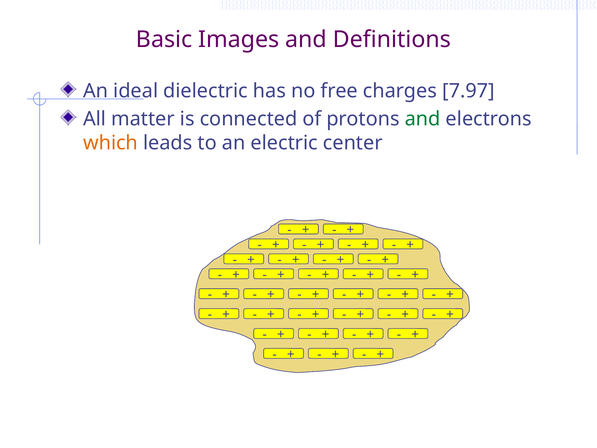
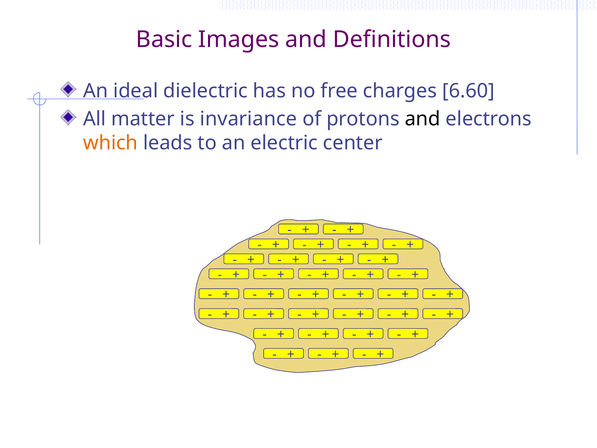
7.97: 7.97 -> 6.60 (468, 91)
connected: connected -> invariance (248, 119)
and colour: green -> black (423, 119)
